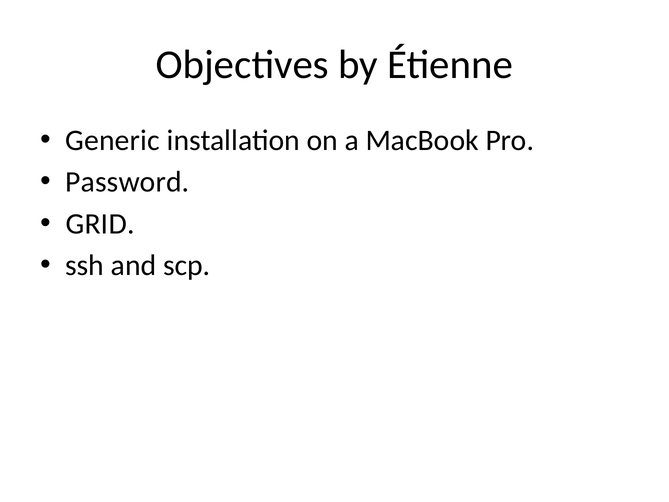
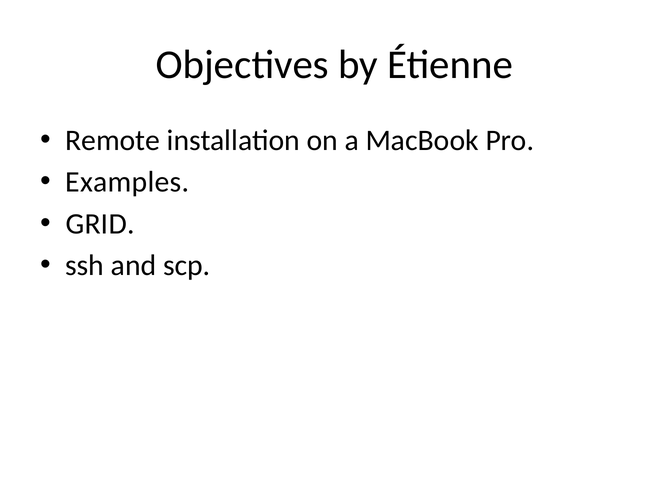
Generic: Generic -> Remote (113, 140)
Password: Password -> Examples (127, 182)
